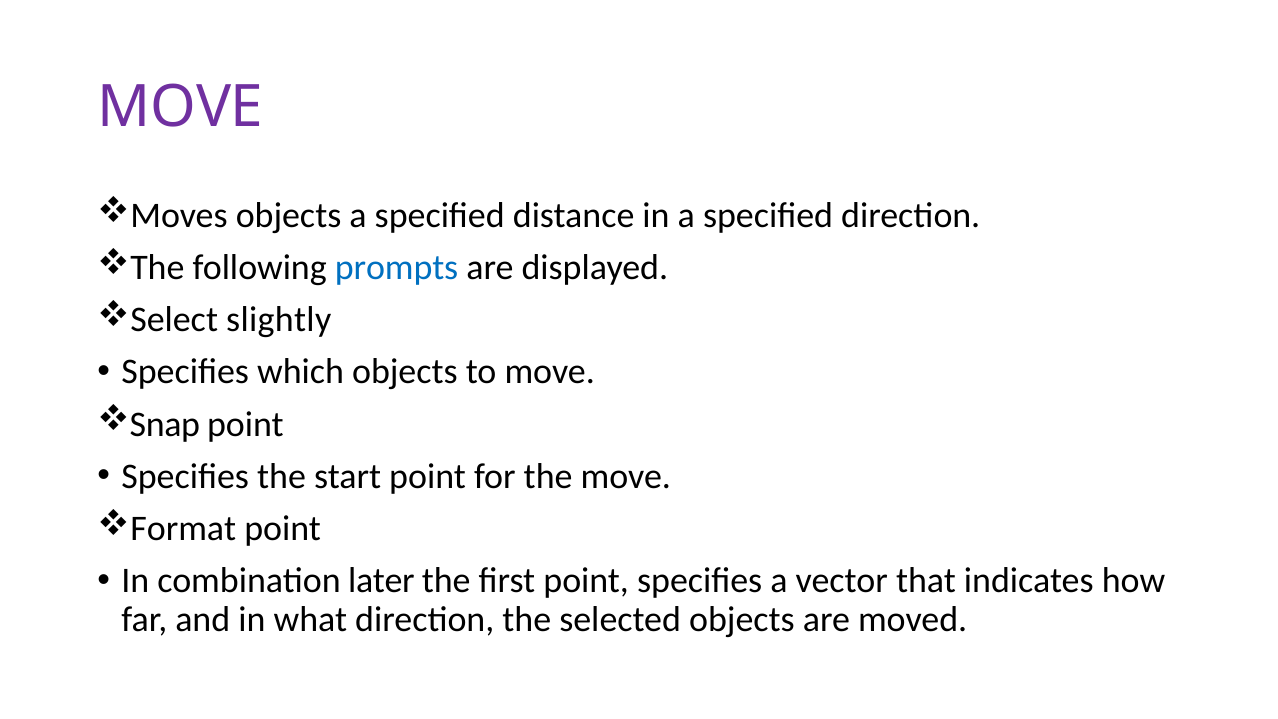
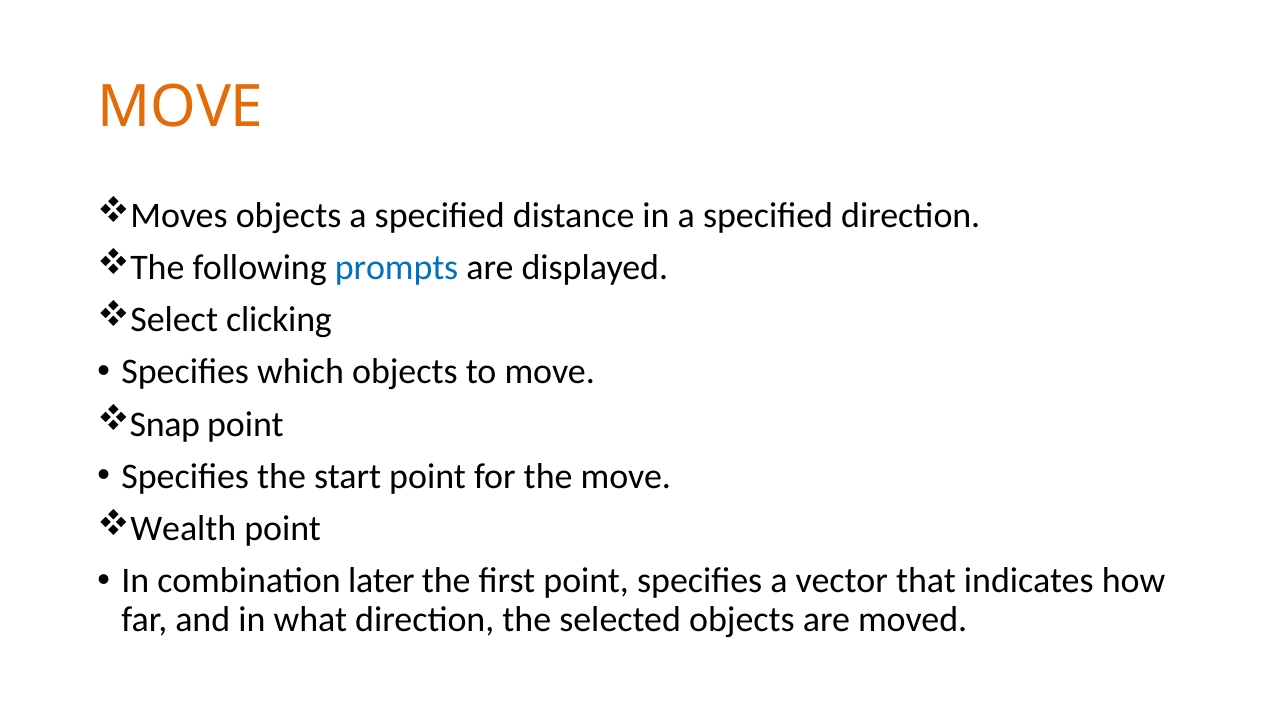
MOVE colour: purple -> orange (180, 107)
slightly: slightly -> clicking (279, 320)
Format: Format -> Wealth (183, 529)
